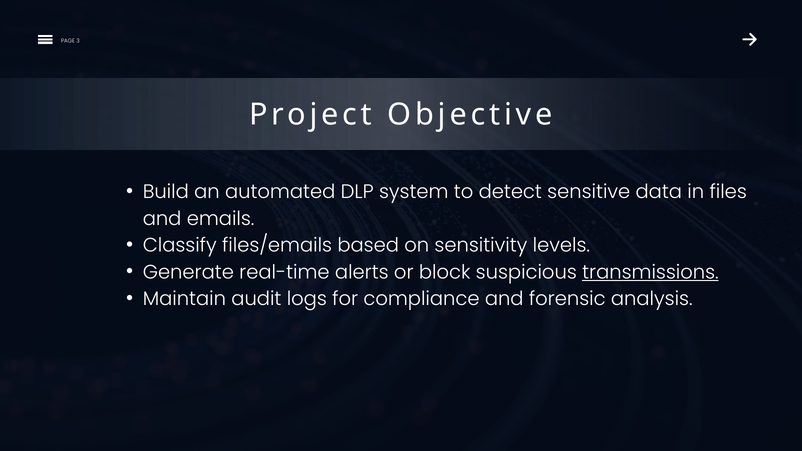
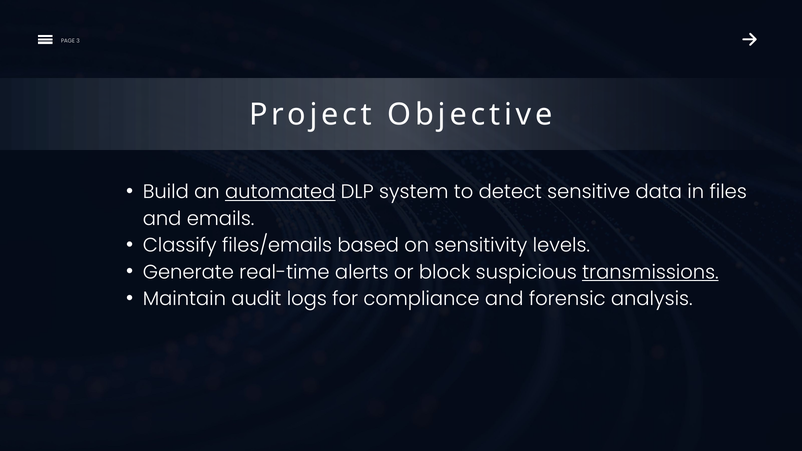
automated underline: none -> present (280, 192)
